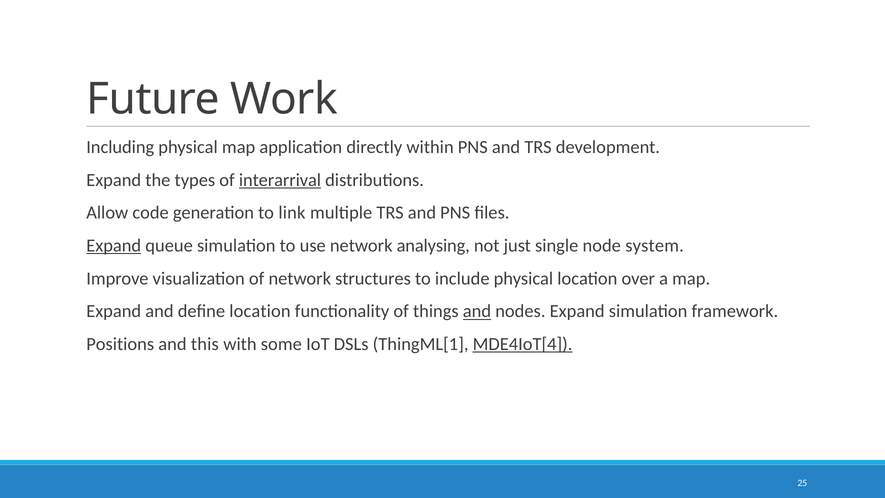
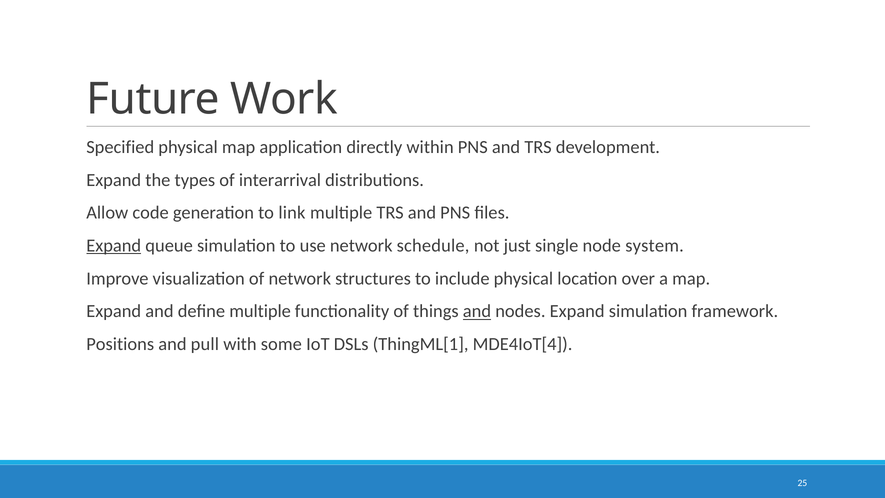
Including: Including -> Specified (120, 147)
interarrival underline: present -> none (280, 180)
analysing: analysing -> schedule (433, 246)
define location: location -> multiple (260, 311)
this: this -> pull (205, 344)
MDE4IoT[4 underline: present -> none (523, 344)
